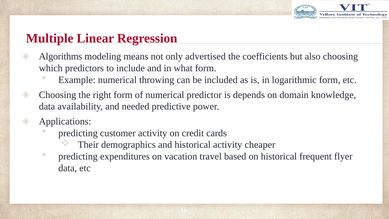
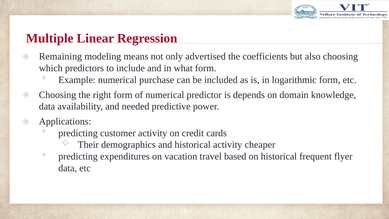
Algorithms: Algorithms -> Remaining (60, 56)
throwing: throwing -> purchase (157, 80)
